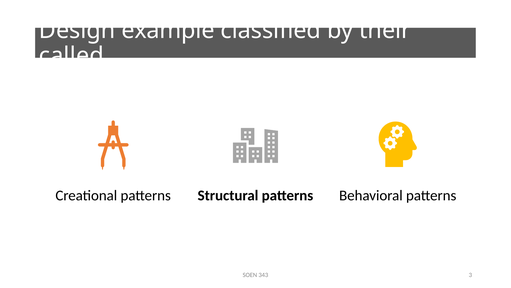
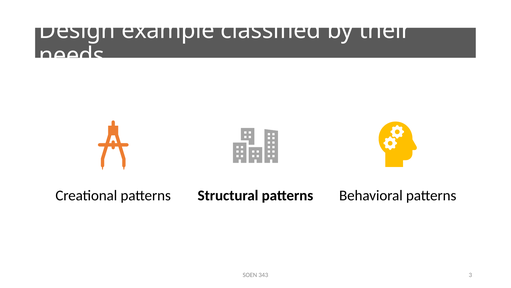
called: called -> needs (72, 56)
